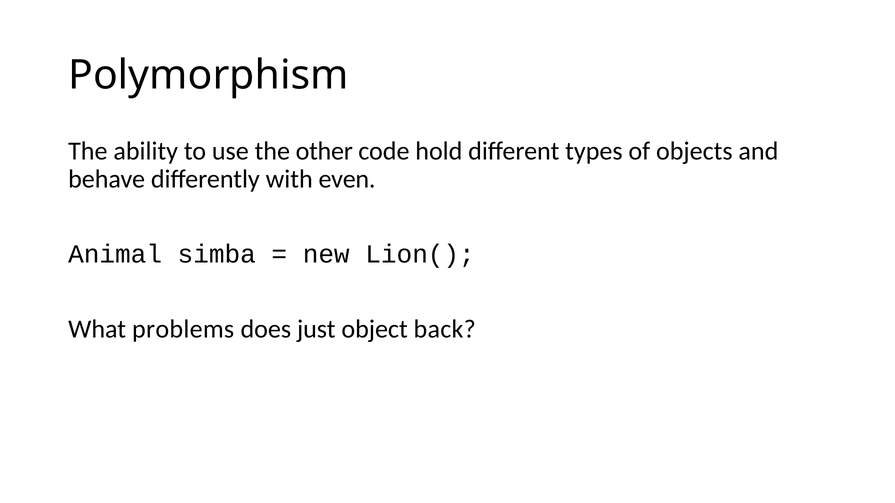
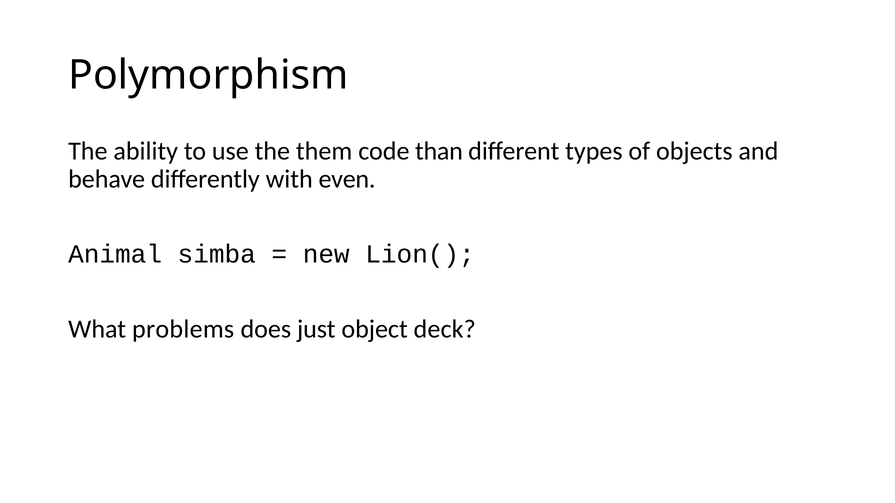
other: other -> them (324, 151)
hold: hold -> than (439, 151)
back: back -> deck (445, 330)
